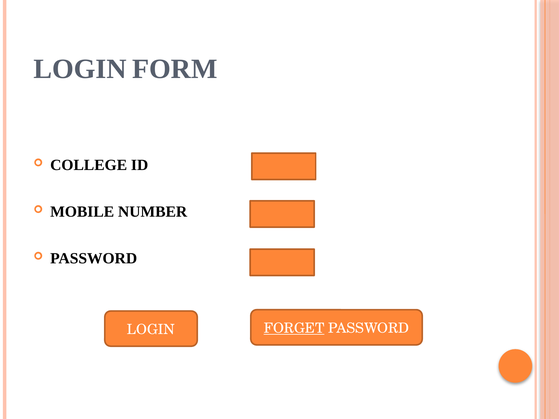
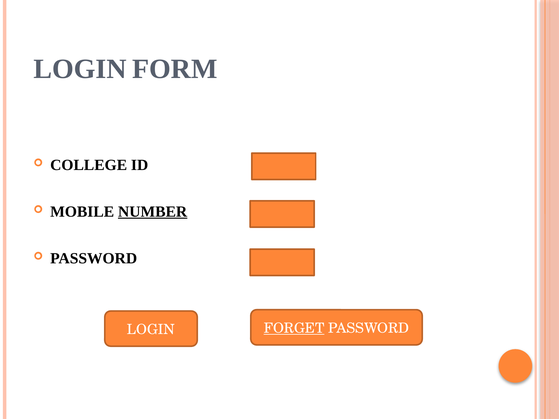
NUMBER underline: none -> present (153, 212)
